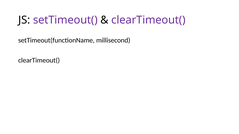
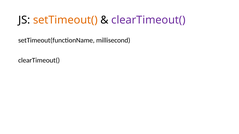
setTimeout( colour: purple -> orange (65, 20)
